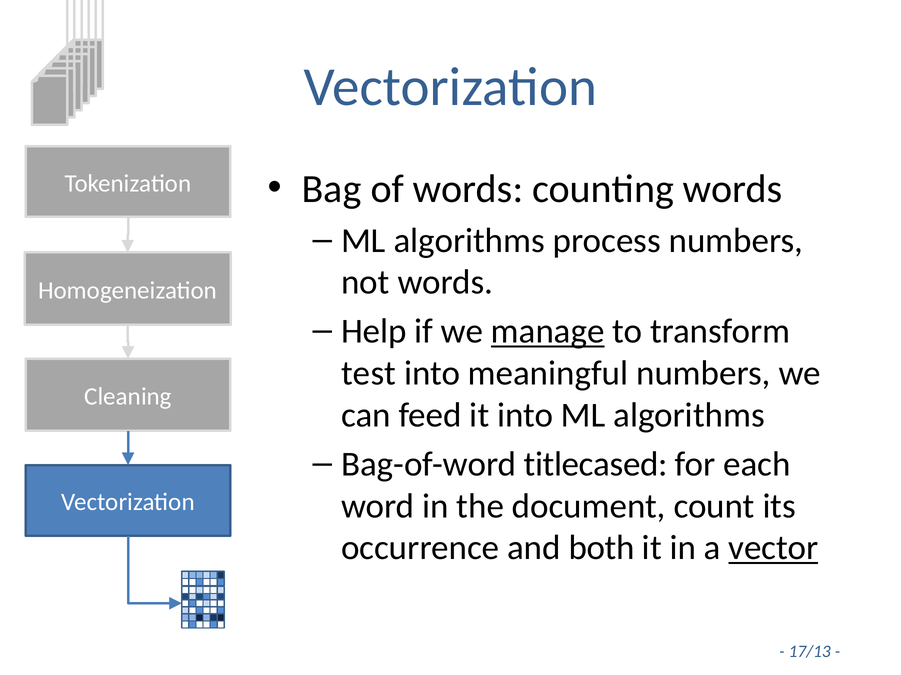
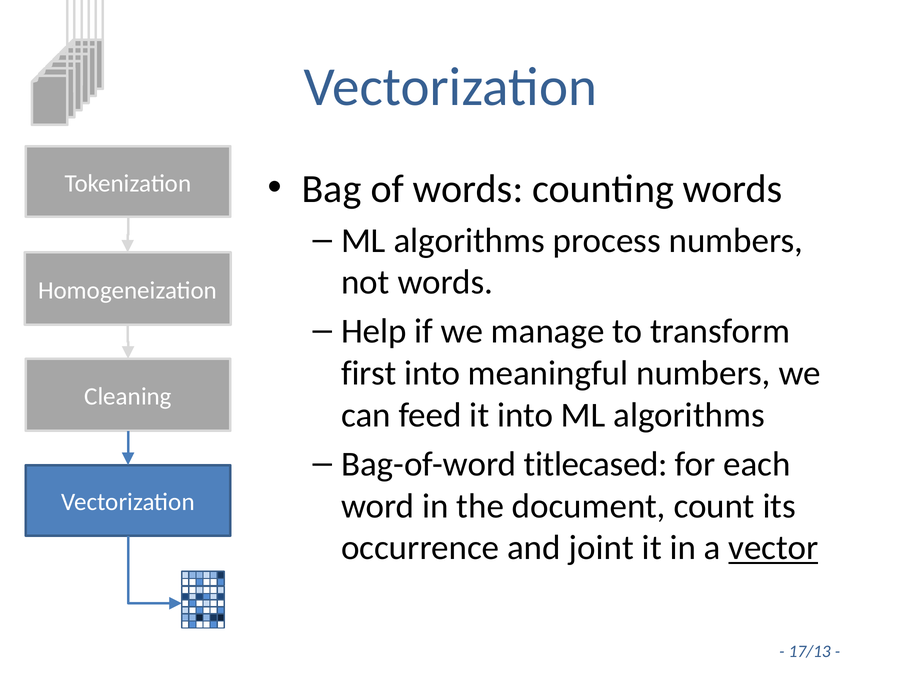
manage underline: present -> none (548, 332)
test: test -> first (369, 374)
both: both -> joint (601, 549)
